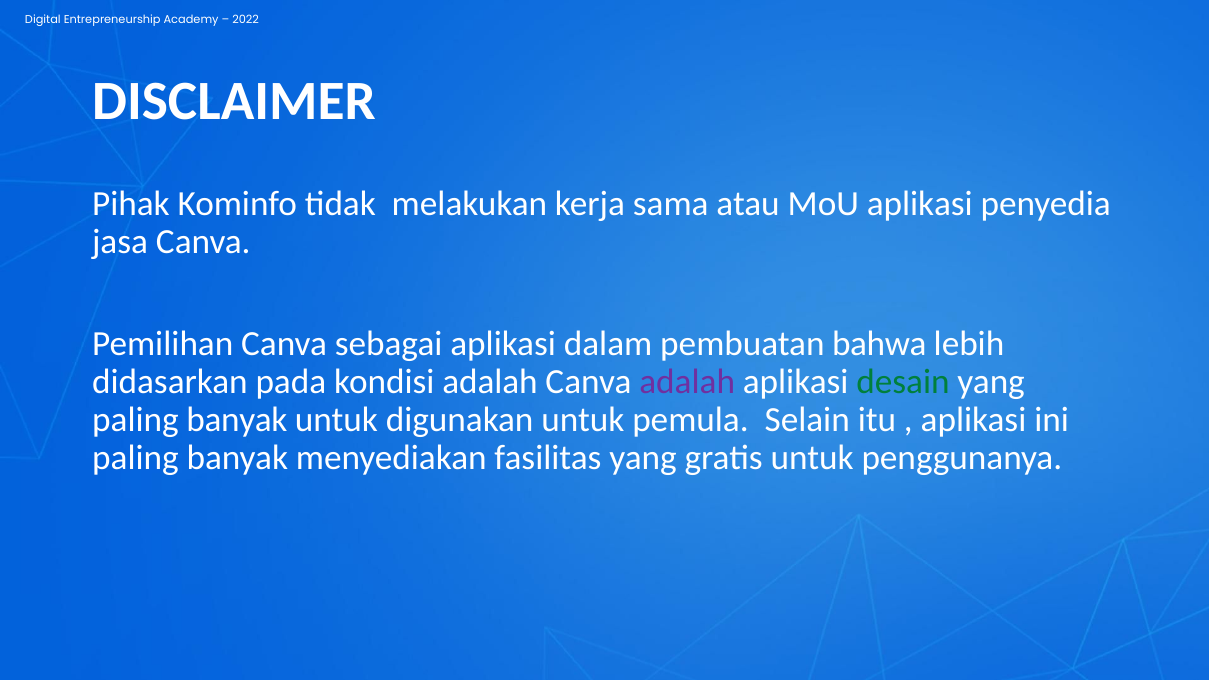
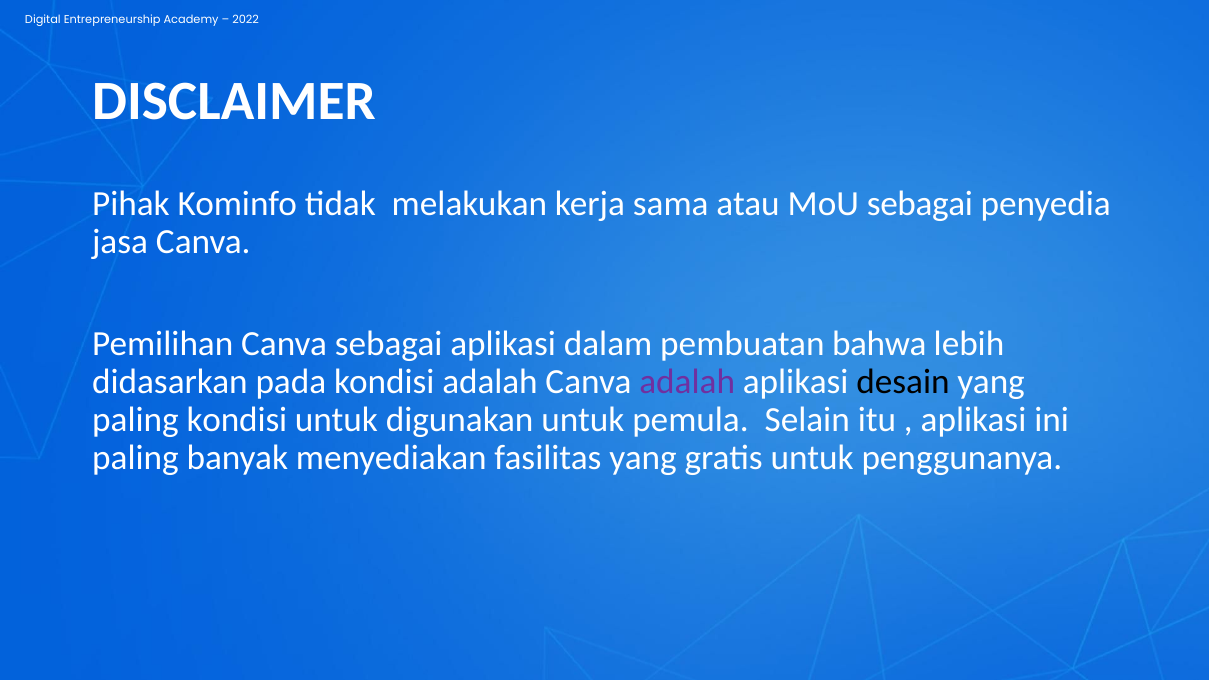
MoU aplikasi: aplikasi -> sebagai (920, 204)
desain colour: green -> black (903, 382)
banyak: banyak -> kondisi (237, 420)
